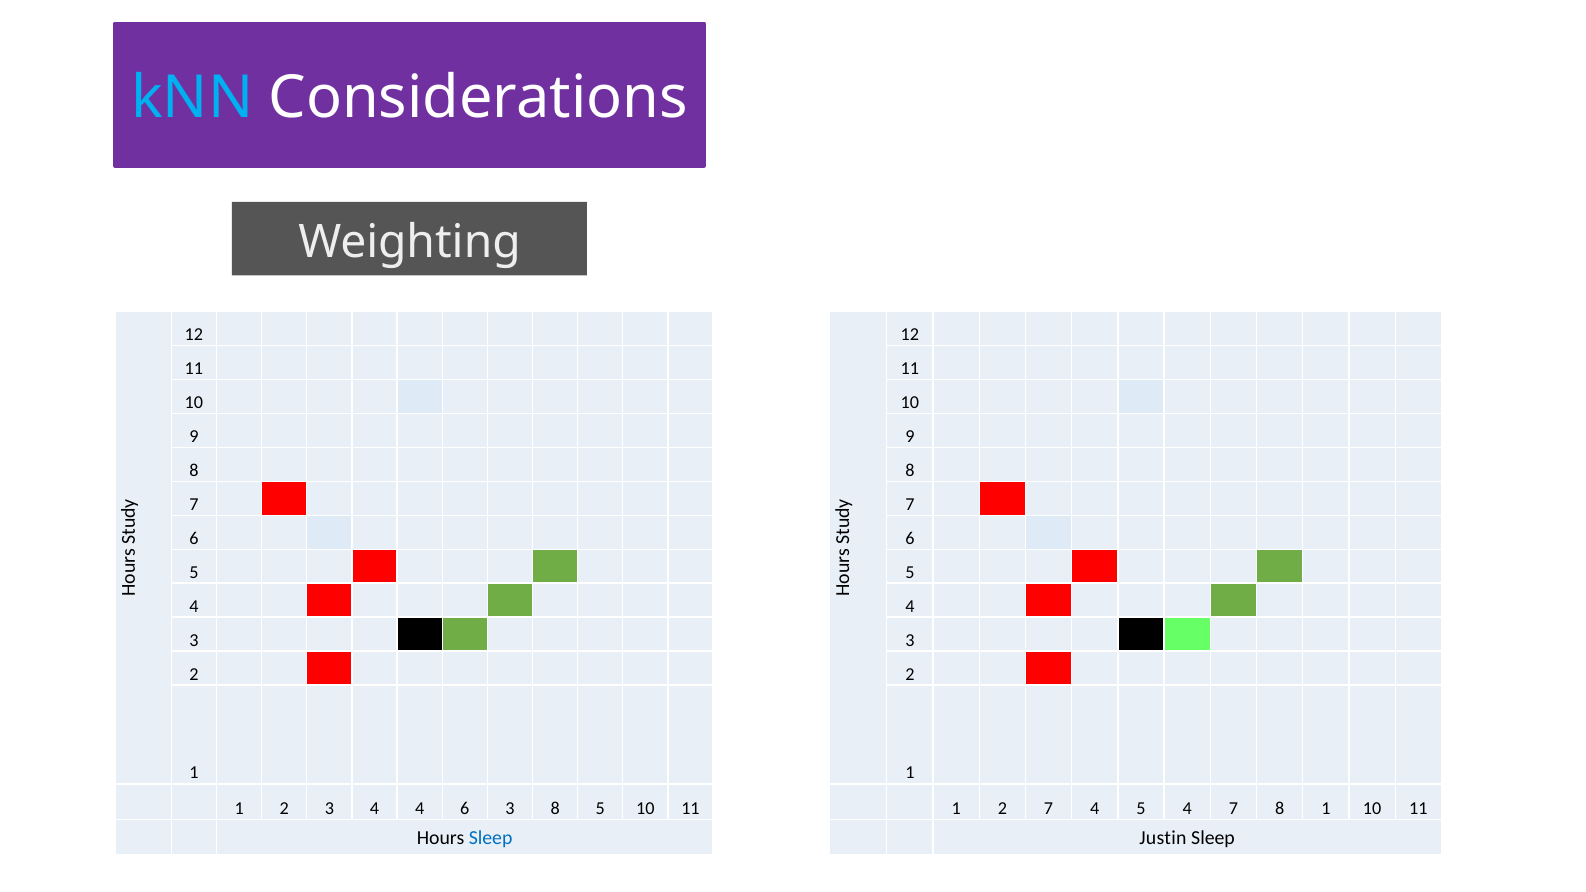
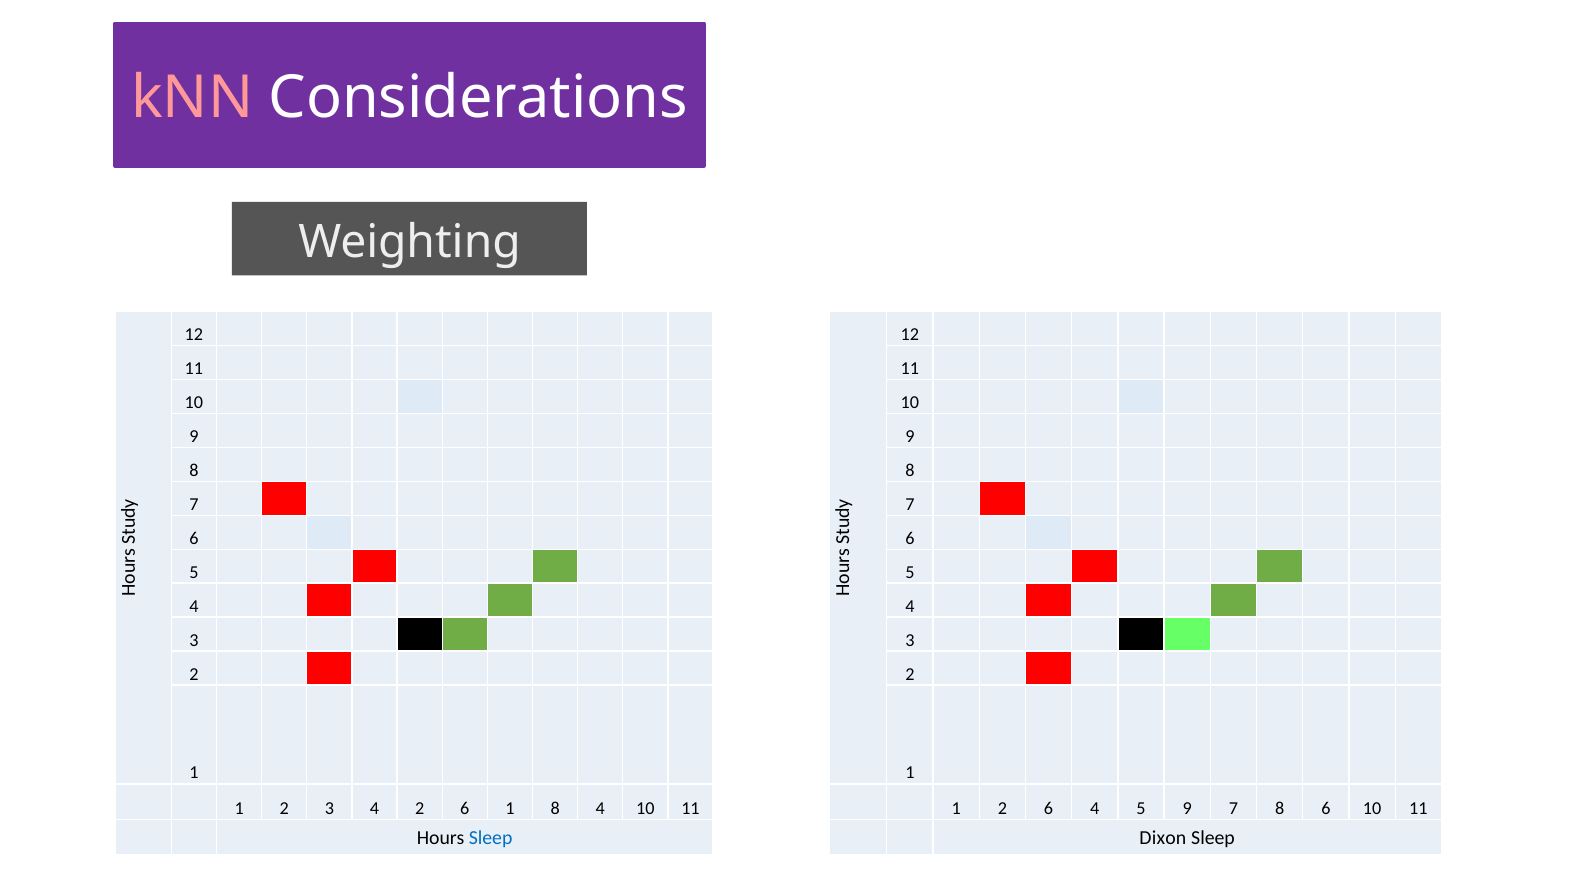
kNN colour: light blue -> pink (192, 98)
4 4: 4 -> 2 (420, 809)
6 3: 3 -> 1 (510, 809)
8 5: 5 -> 4 (600, 809)
1 2 7: 7 -> 6 (1049, 809)
4 5 4: 4 -> 9 (1187, 809)
8 1: 1 -> 6 (1326, 809)
Justin: Justin -> Dixon (1163, 838)
